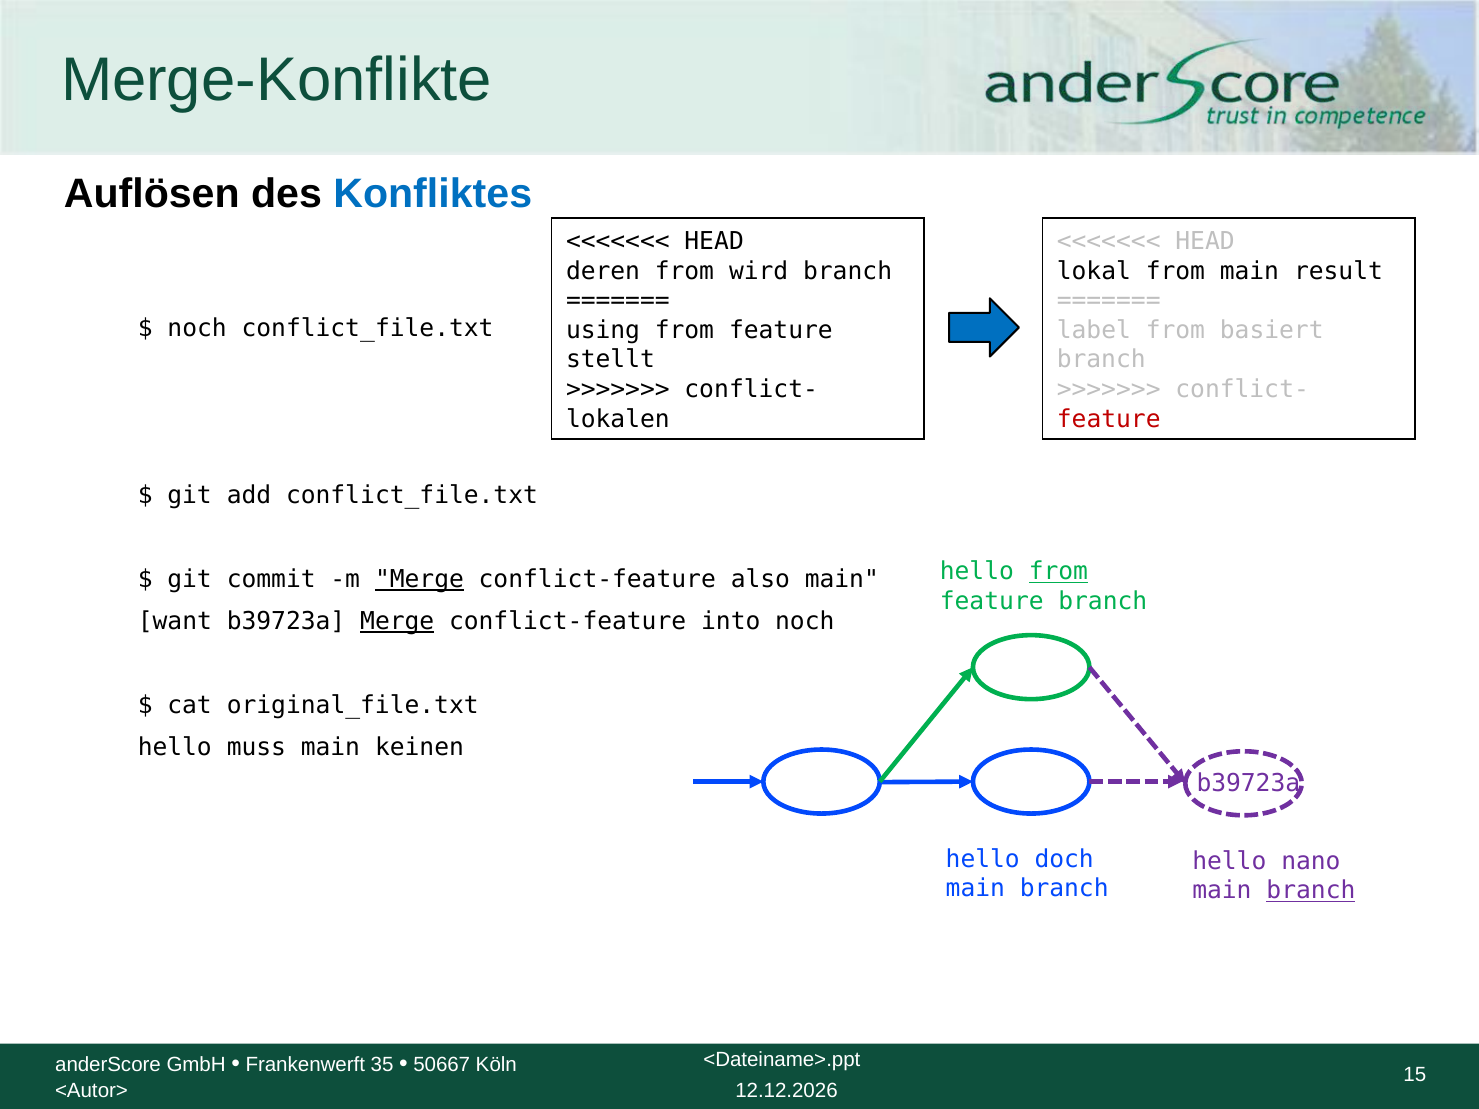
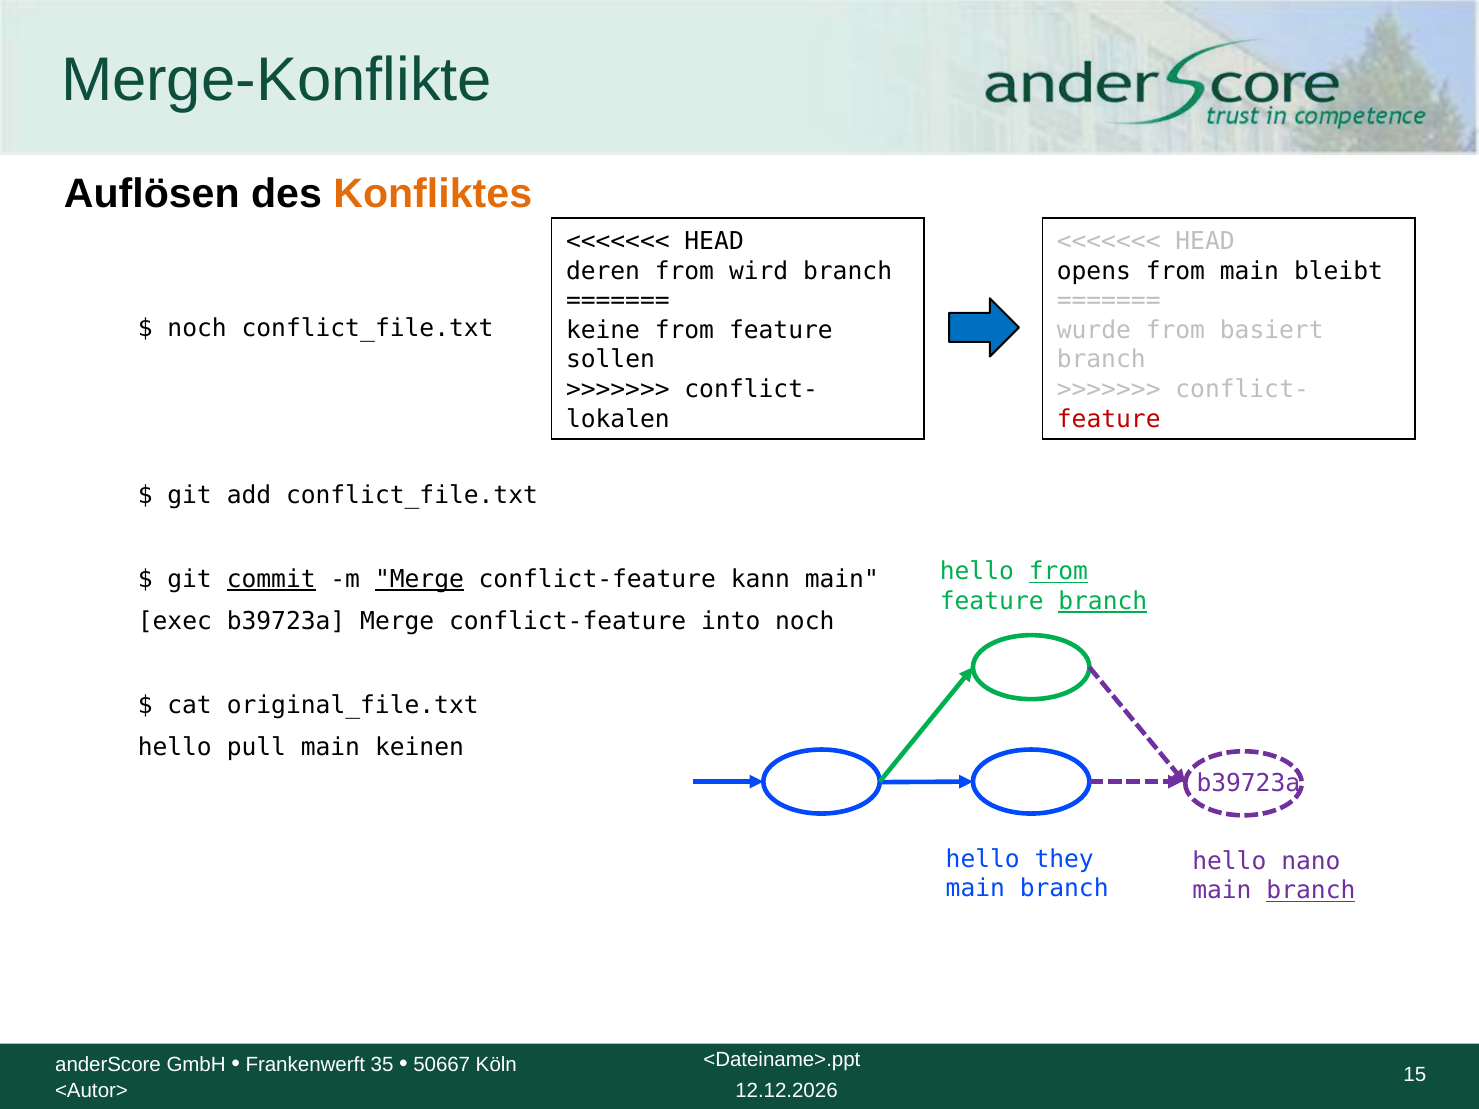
Konfliktes colour: blue -> orange (433, 194)
lokal: lokal -> opens (1094, 271)
result: result -> bleibt (1338, 271)
using: using -> keine (603, 330)
label: label -> wurde (1094, 330)
stellt: stellt -> sollen (611, 360)
commit underline: none -> present (271, 580)
also: also -> kann (760, 580)
branch underline: none -> present (1103, 602)
want: want -> exec (175, 622)
Merge underline: present -> none (397, 622)
muss: muss -> pull (256, 747)
doch: doch -> they (1064, 859)
